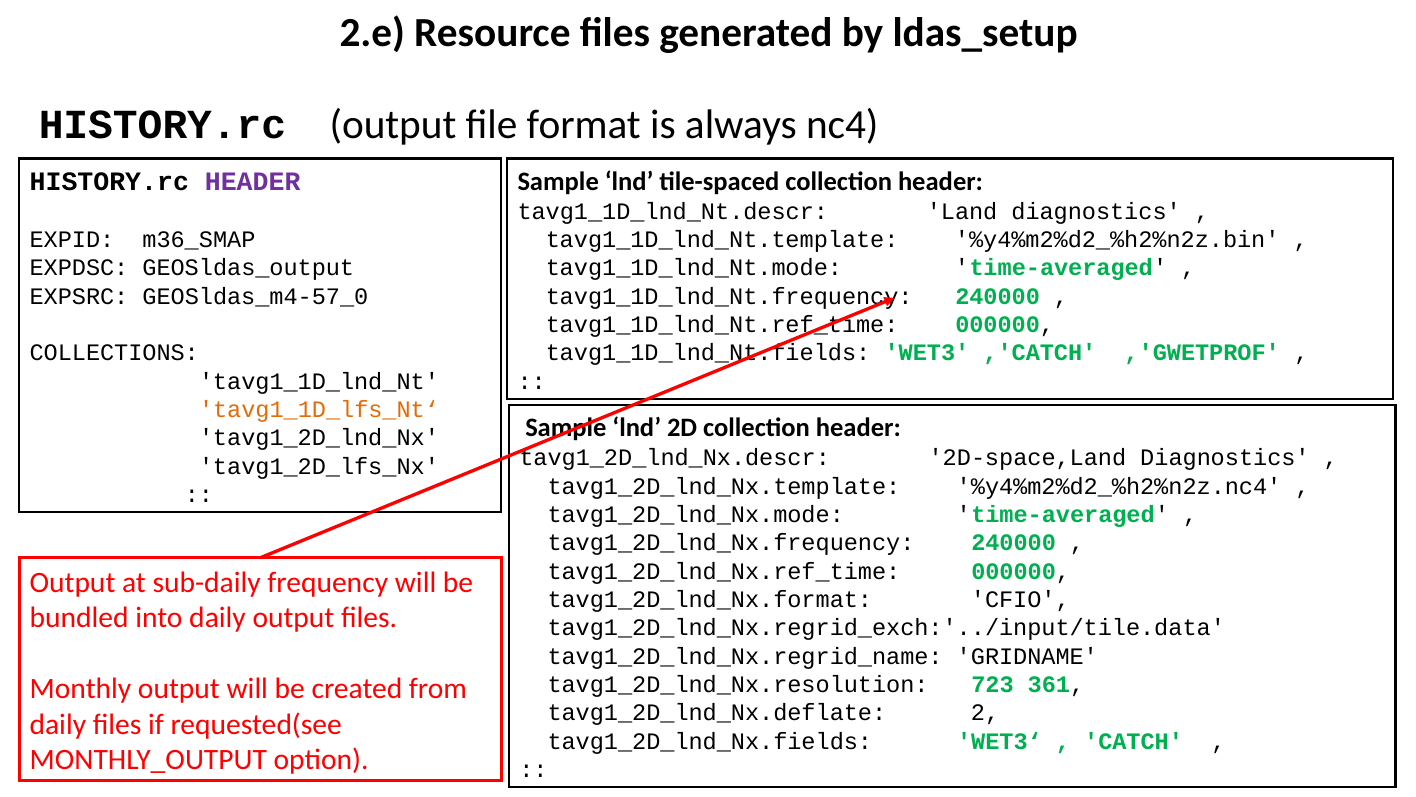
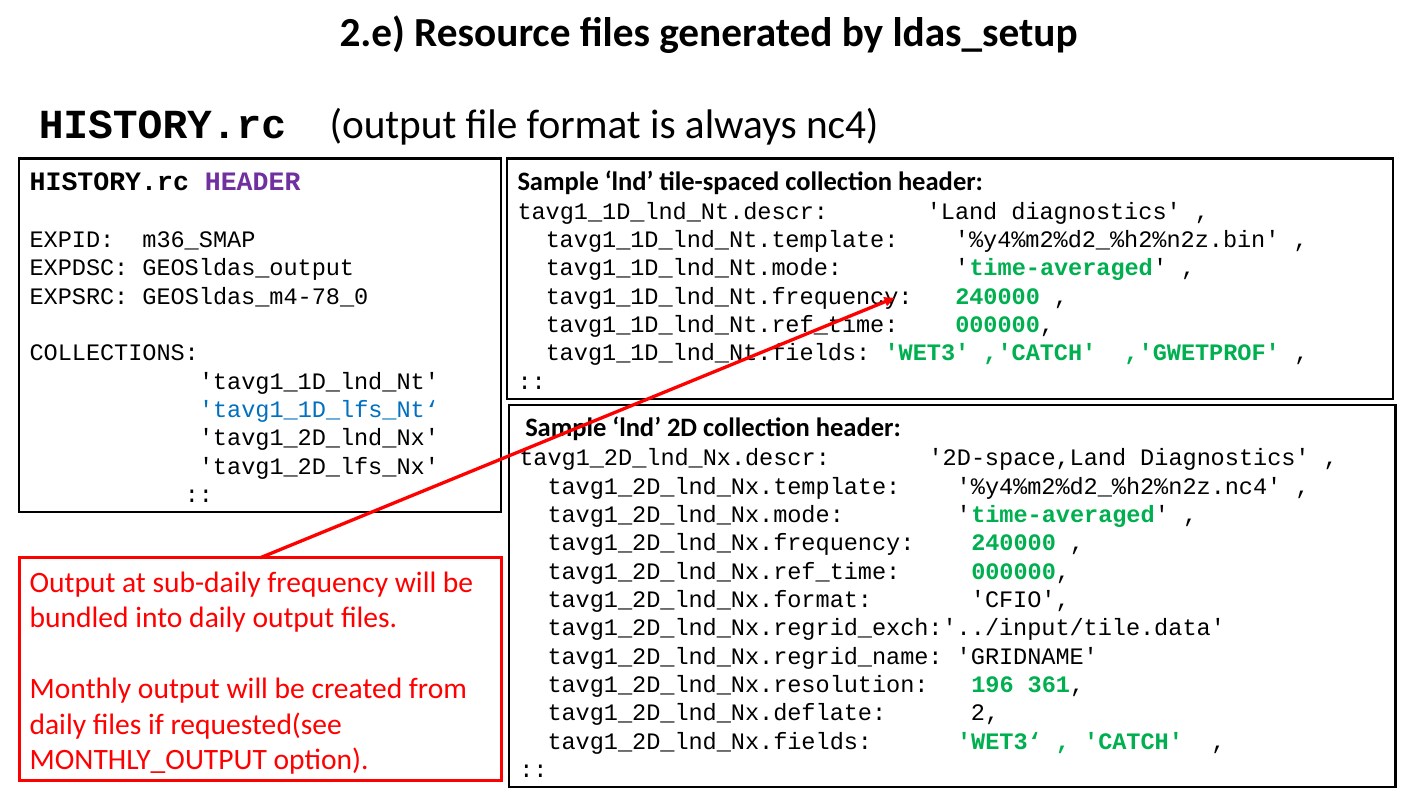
GEOSldas_m4-57_0: GEOSldas_m4-57_0 -> GEOSldas_m4-78_0 (255, 296)
tavg1_1D_lfs_Nt‘ colour: orange -> blue (319, 409)
723: 723 -> 196 (993, 684)
